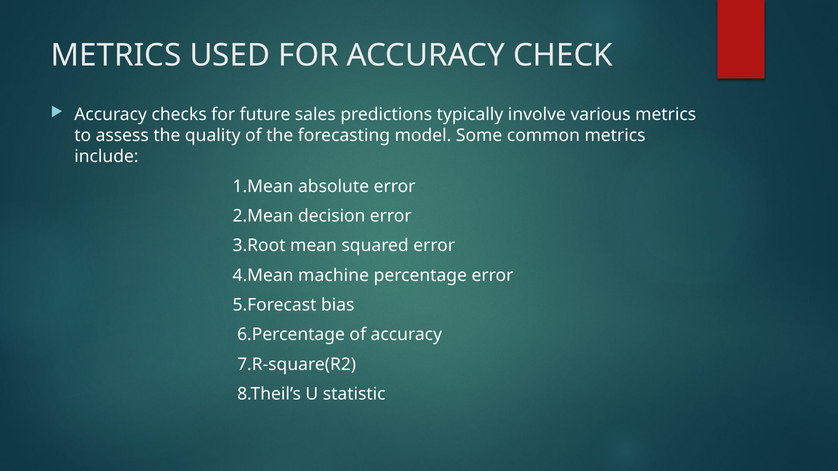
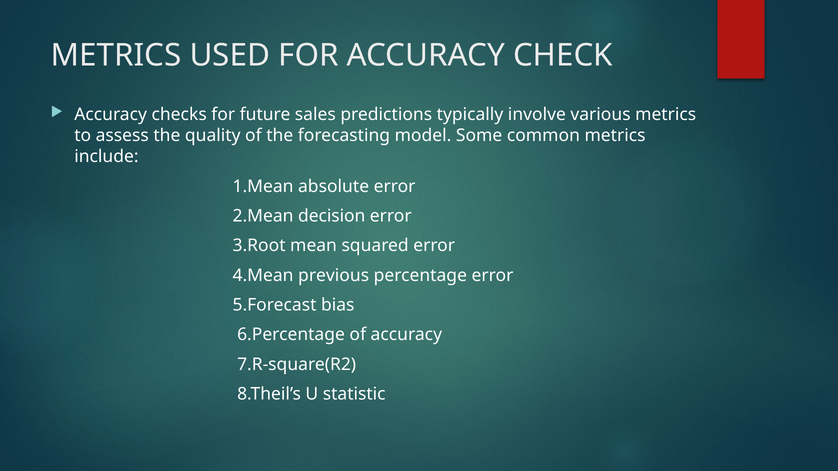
machine: machine -> previous (334, 275)
